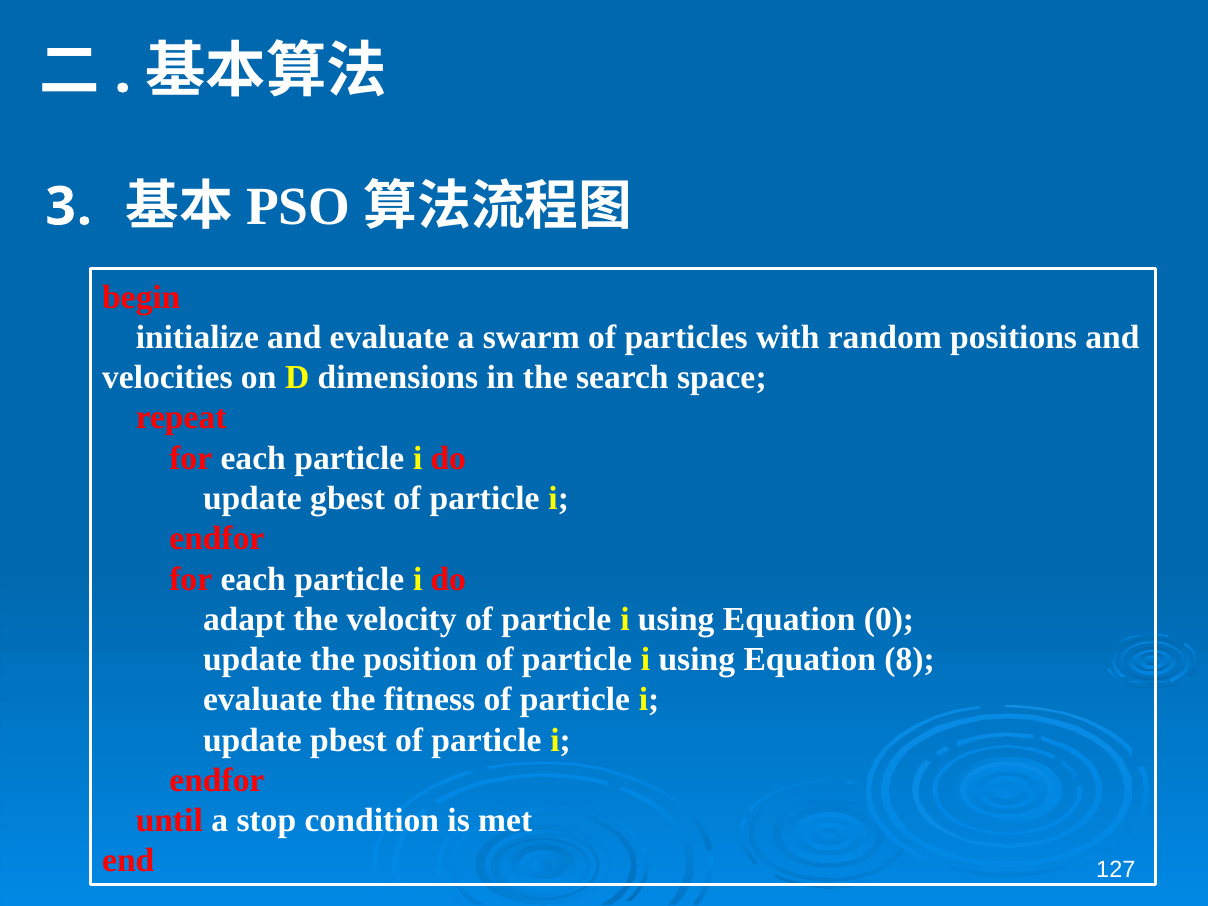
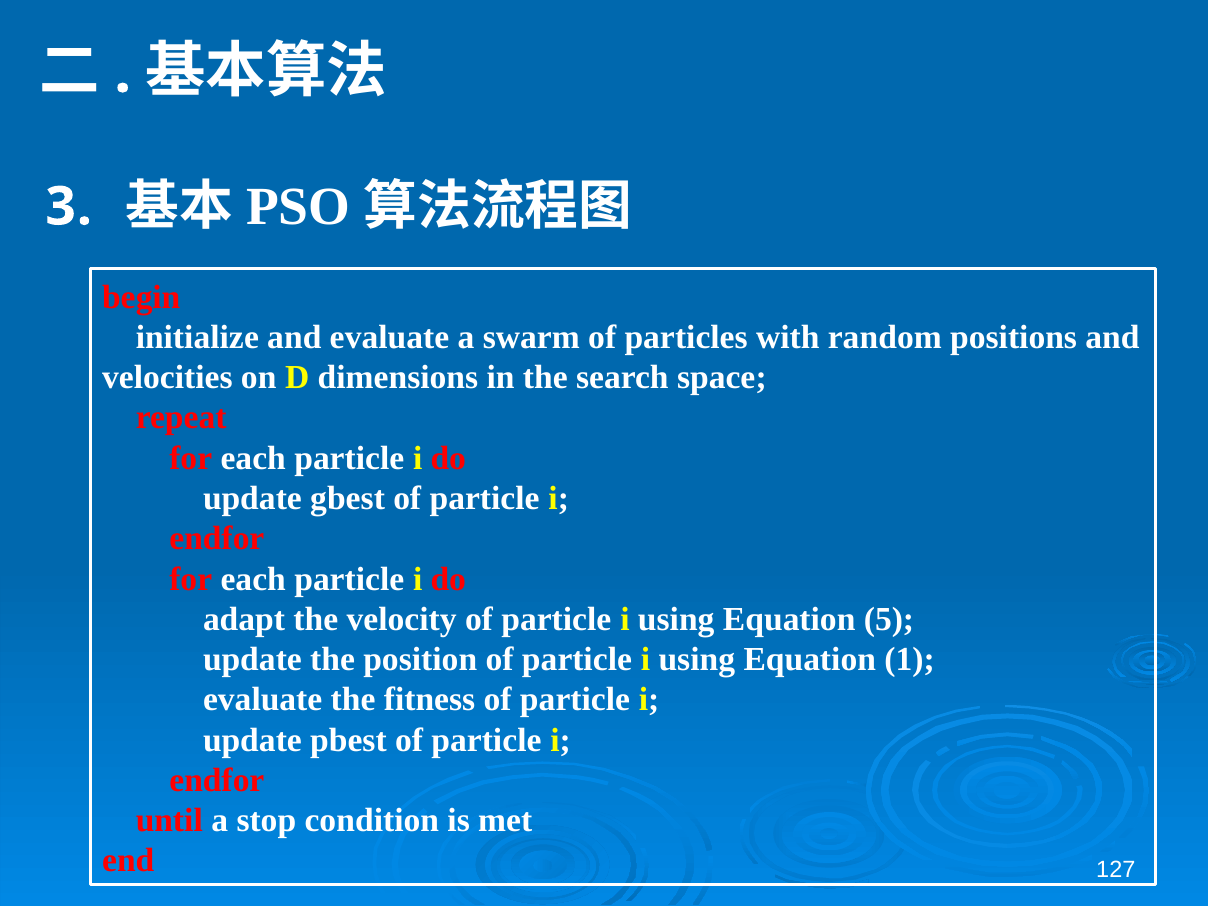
0: 0 -> 5 (889, 619)
8: 8 -> 1 (910, 660)
